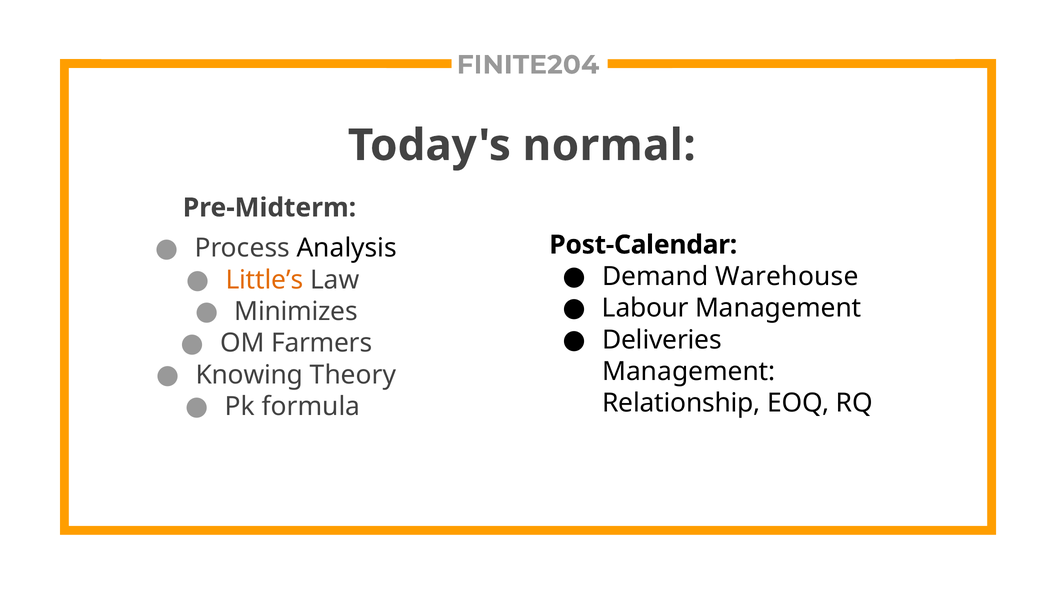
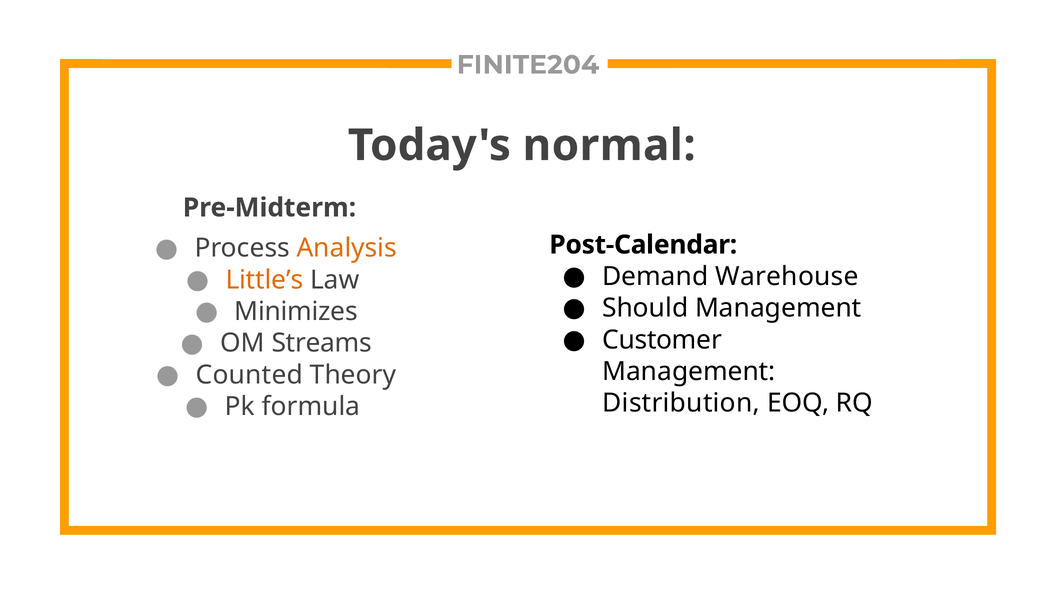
Analysis colour: black -> orange (347, 248)
Labour: Labour -> Should (645, 308)
Deliveries: Deliveries -> Customer (662, 340)
Farmers: Farmers -> Streams (322, 343)
Knowing: Knowing -> Counted (249, 375)
Relationship: Relationship -> Distribution (681, 403)
